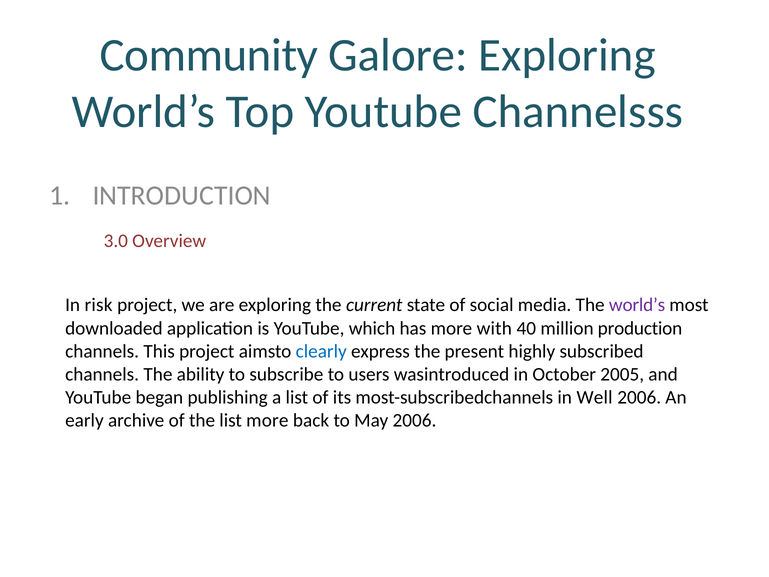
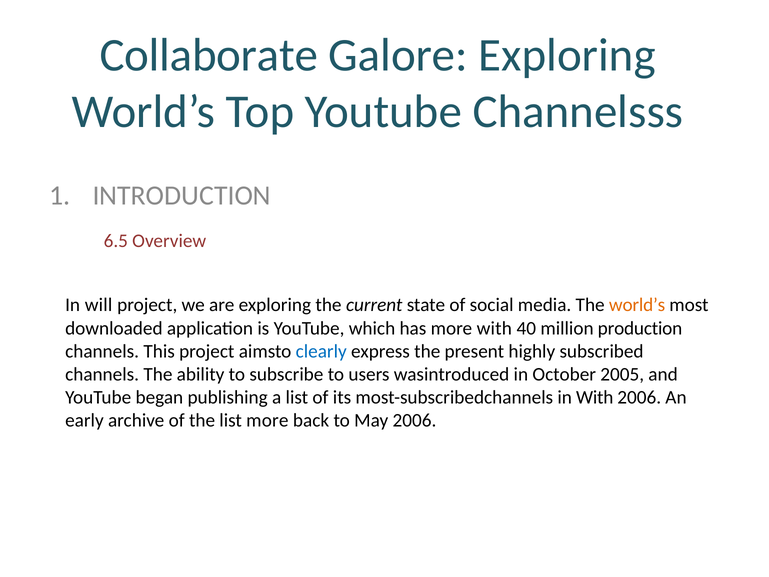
Community: Community -> Collaborate (209, 55)
3.0: 3.0 -> 6.5 (116, 241)
risk: risk -> will (99, 305)
world’s colour: purple -> orange (637, 305)
in Well: Well -> With (595, 397)
